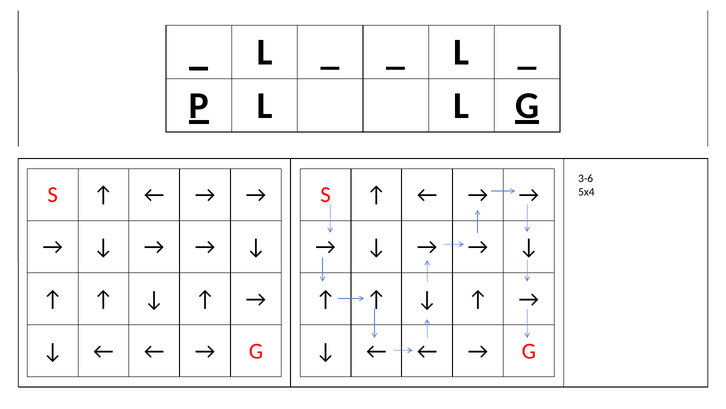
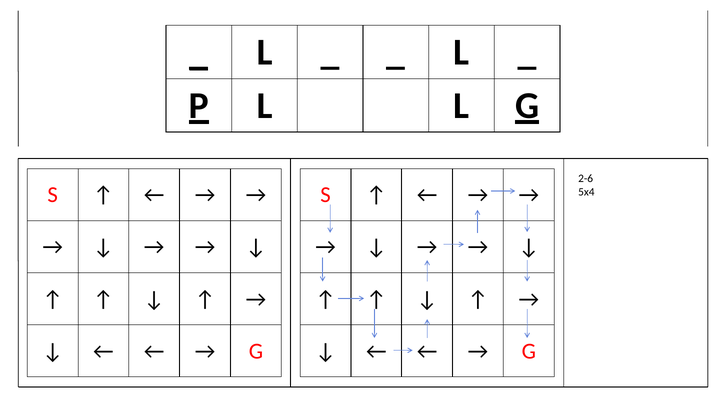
3-6: 3-6 -> 2-6 (586, 178)
